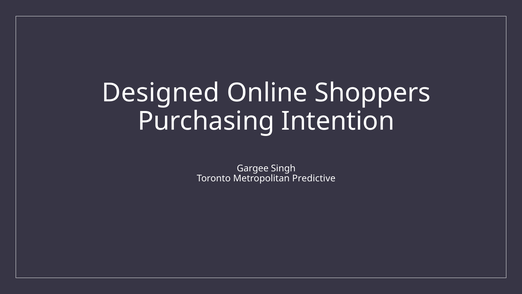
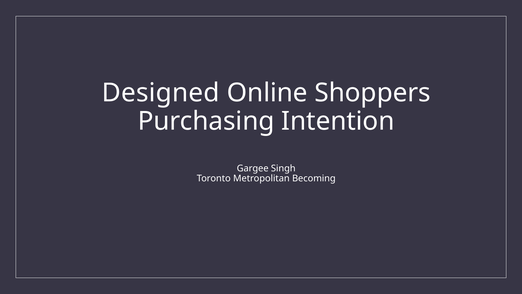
Predictive: Predictive -> Becoming (314, 178)
